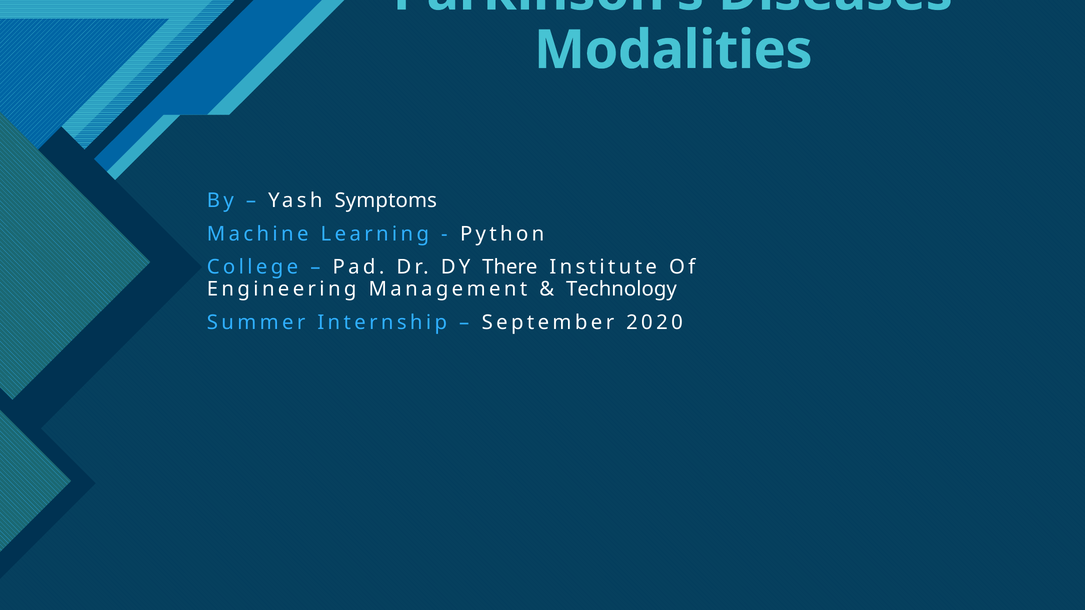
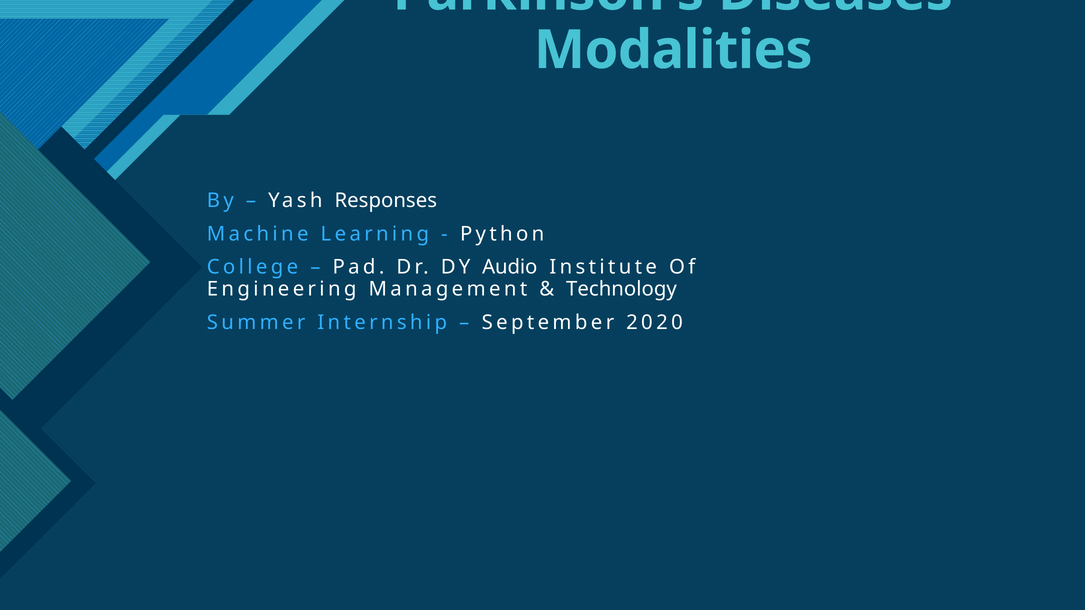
Symptoms: Symptoms -> Responses (386, 201)
There: There -> Audio (510, 267)
